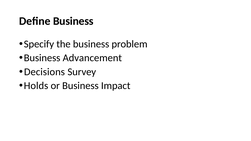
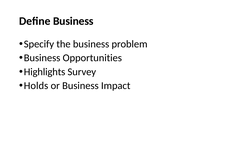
Advancement: Advancement -> Opportunities (92, 58)
Decisions: Decisions -> Highlights (45, 72)
